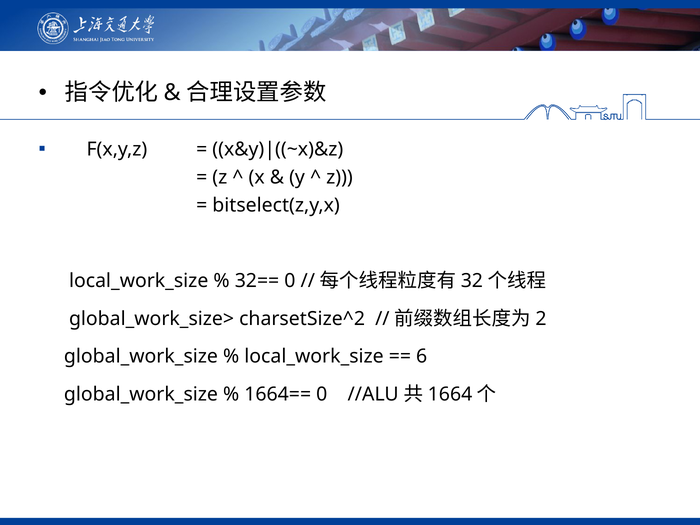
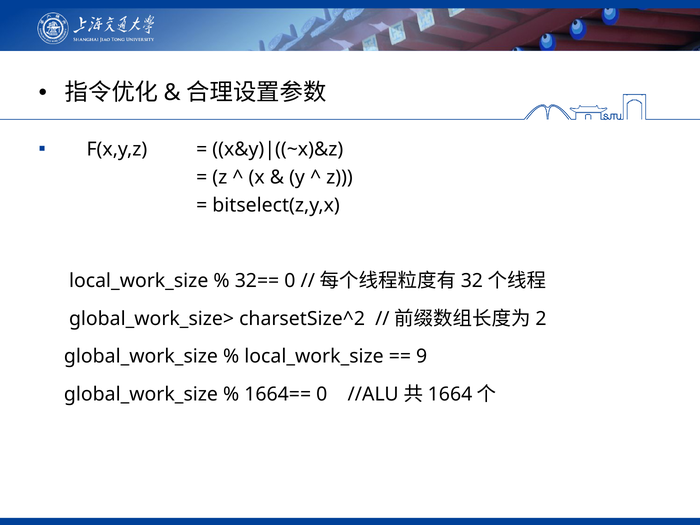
6: 6 -> 9 (422, 356)
